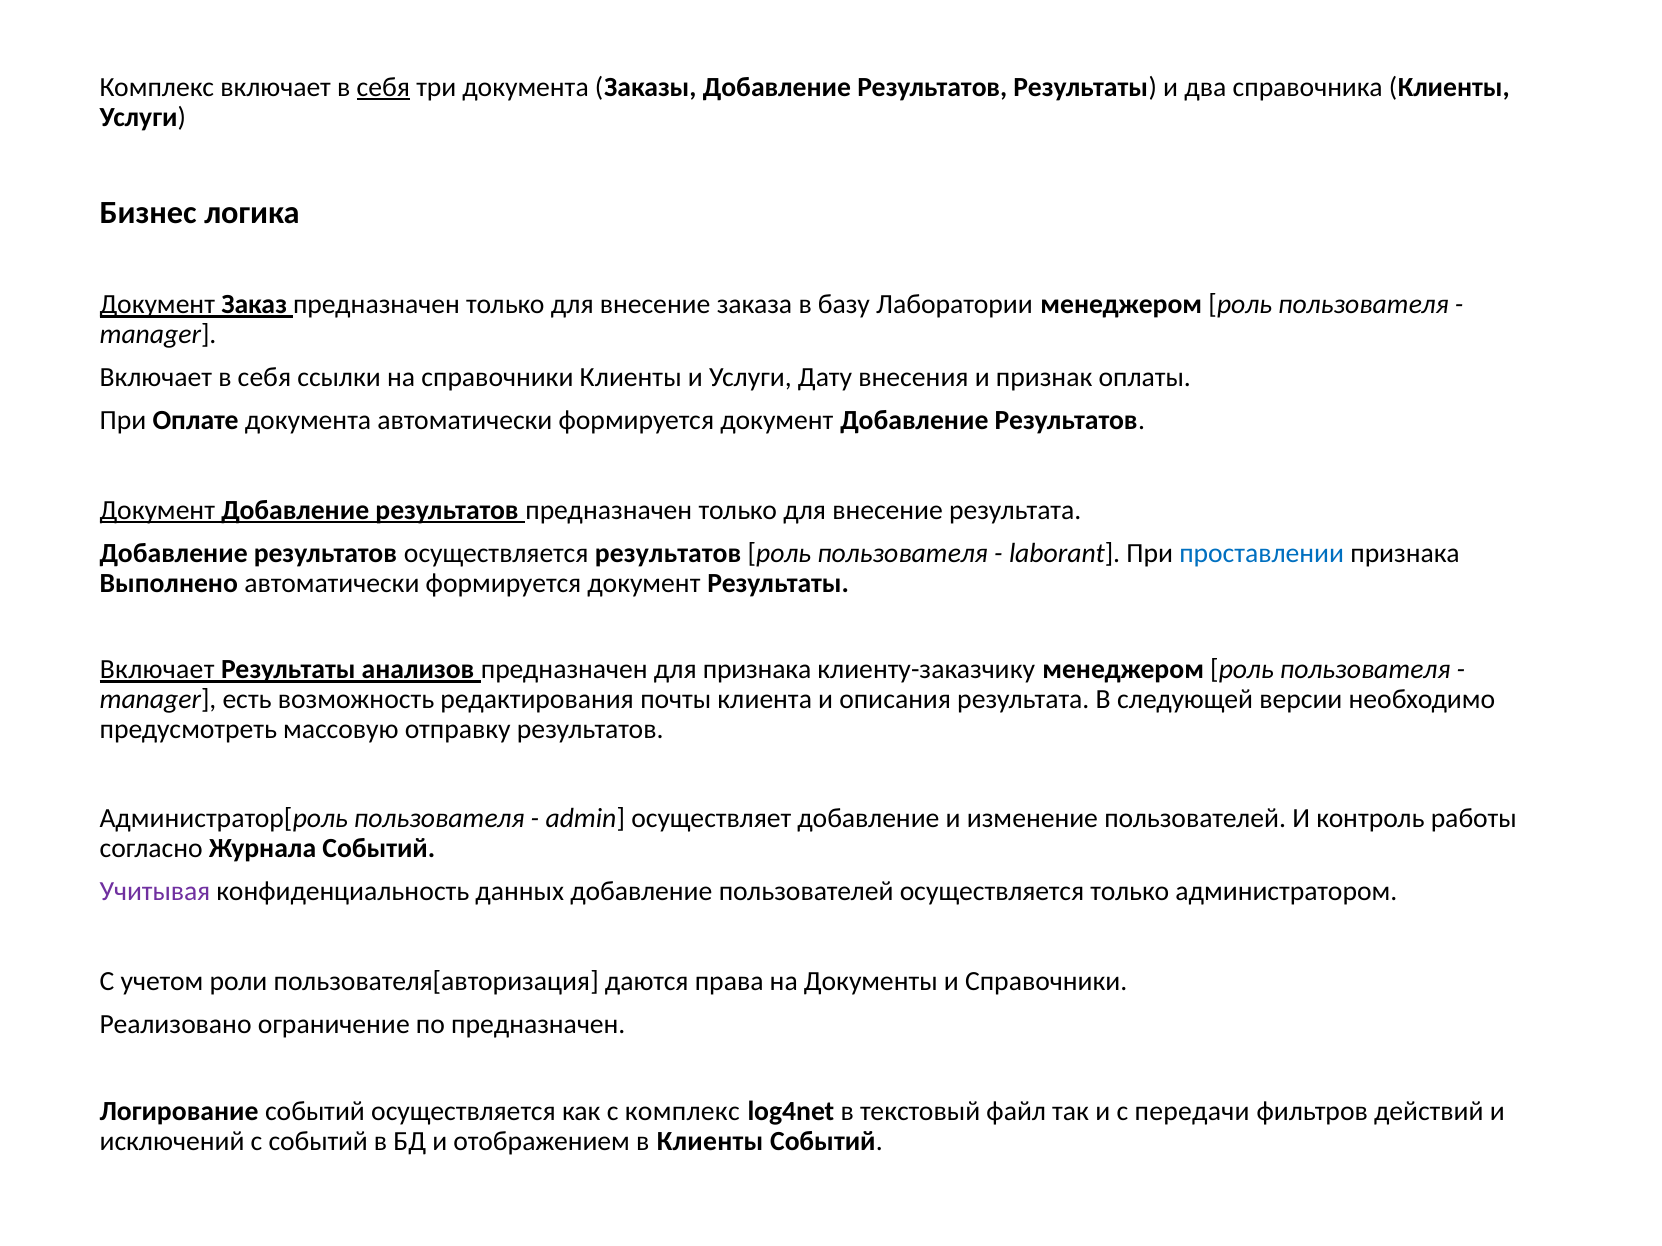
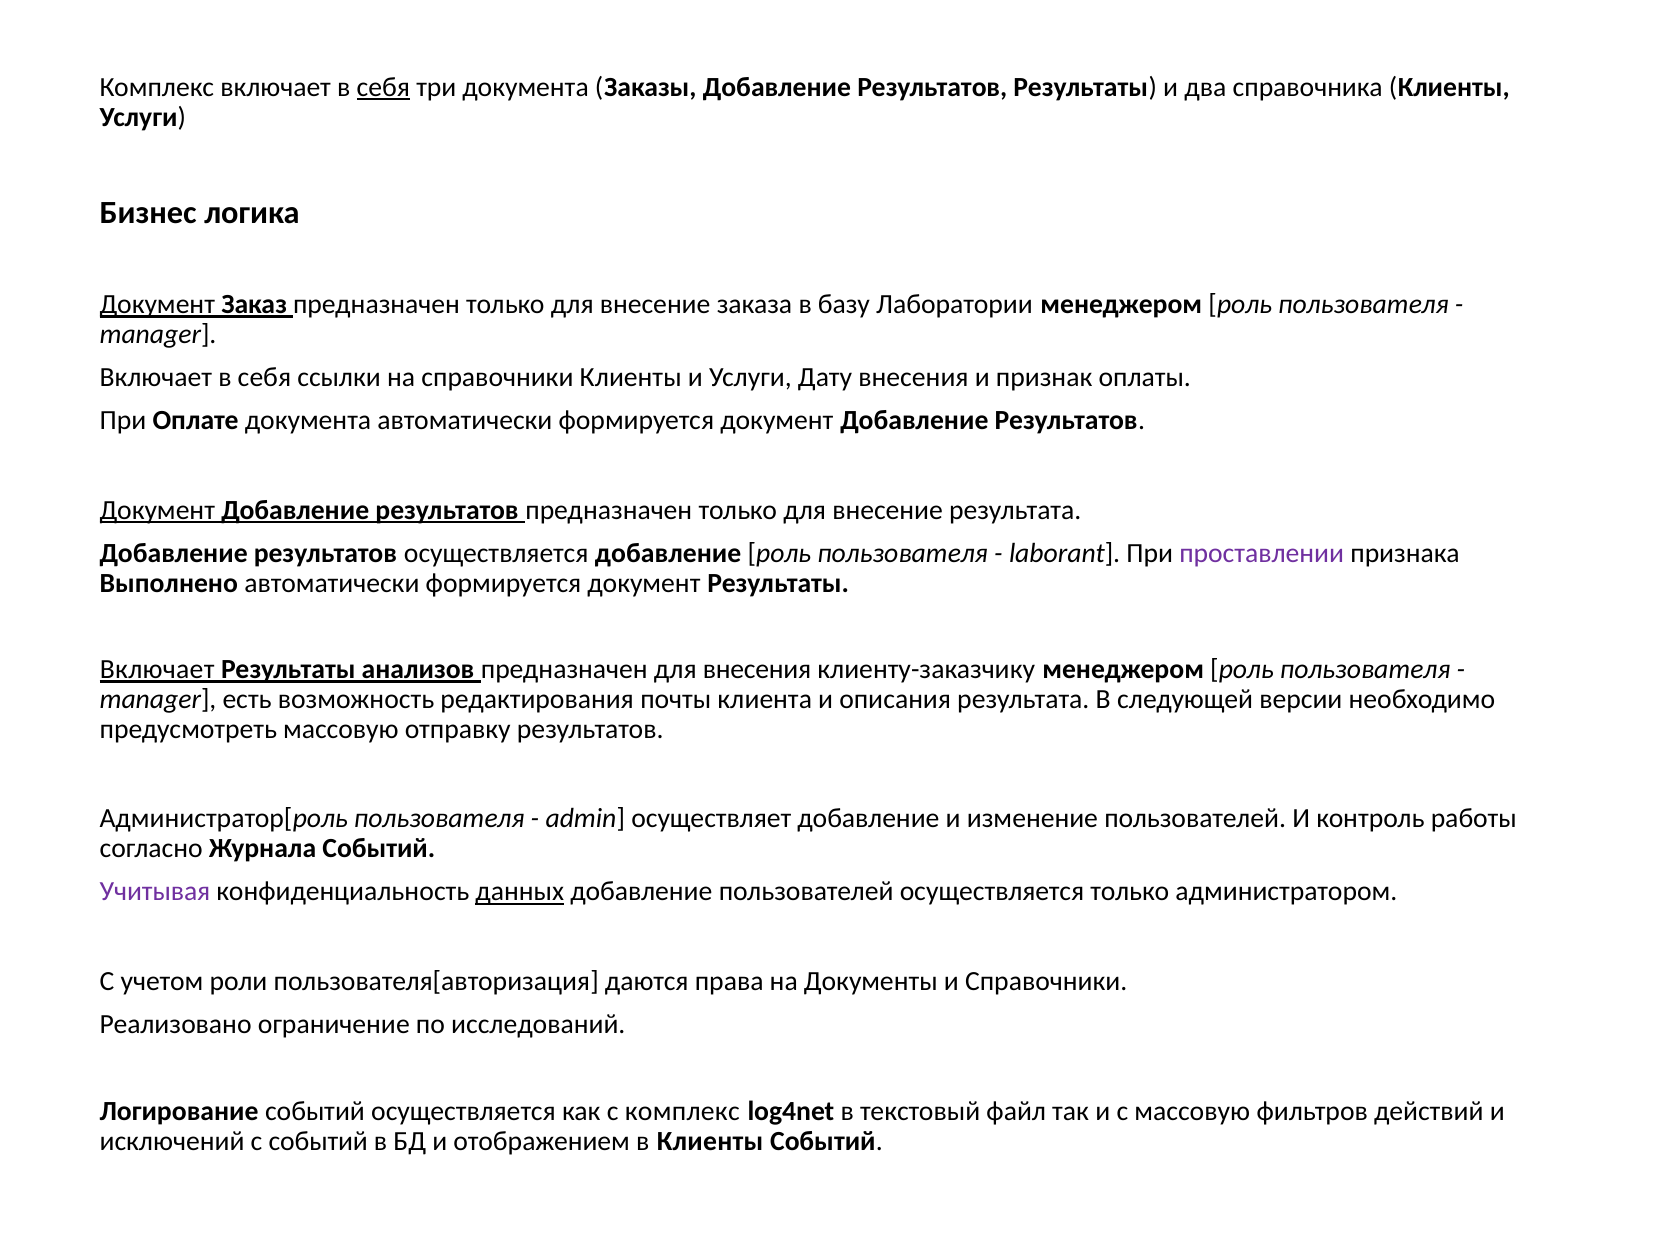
осуществляется результатов: результатов -> добавление (668, 553)
проставлении colour: blue -> purple (1262, 553)
для признака: признака -> внесения (757, 670)
данных underline: none -> present (520, 892)
по предназначен: предназначен -> исследований (538, 1025)
с передачи: передачи -> массовую (1192, 1111)
